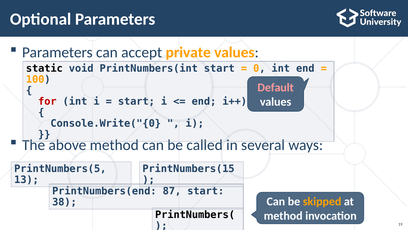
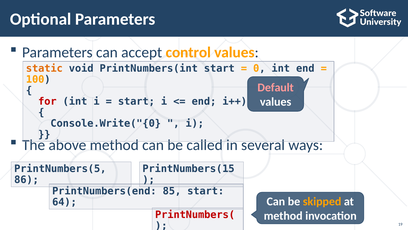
private: private -> control (188, 52)
static colour: black -> orange (44, 68)
13: 13 -> 86 (27, 179)
87: 87 -> 85 (172, 191)
38: 38 -> 64 (64, 202)
PrintNumbers( colour: black -> red (195, 214)
